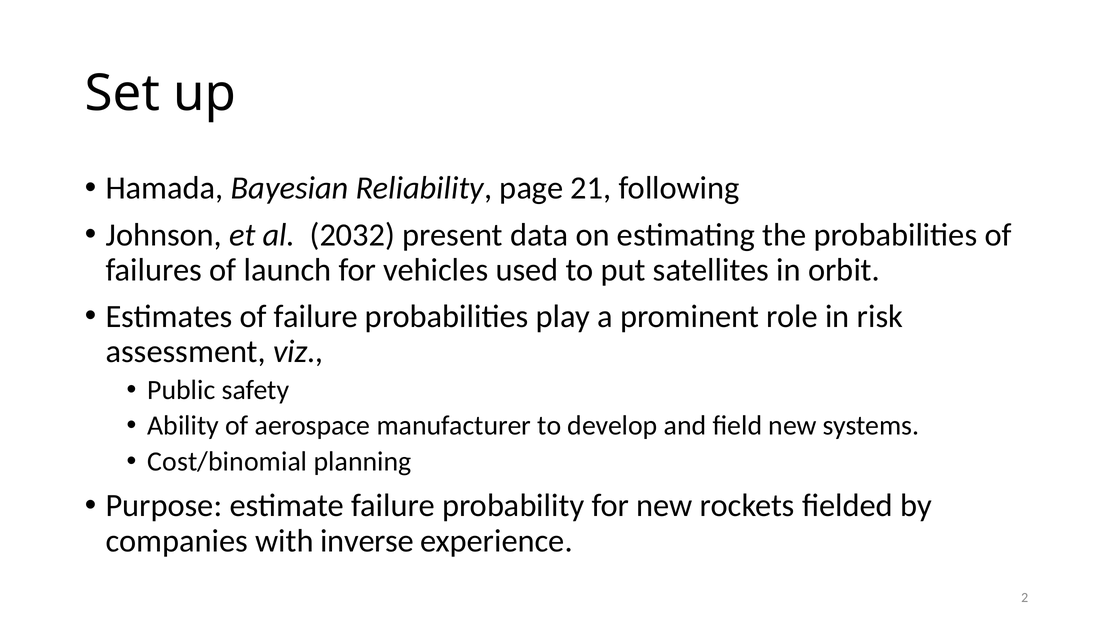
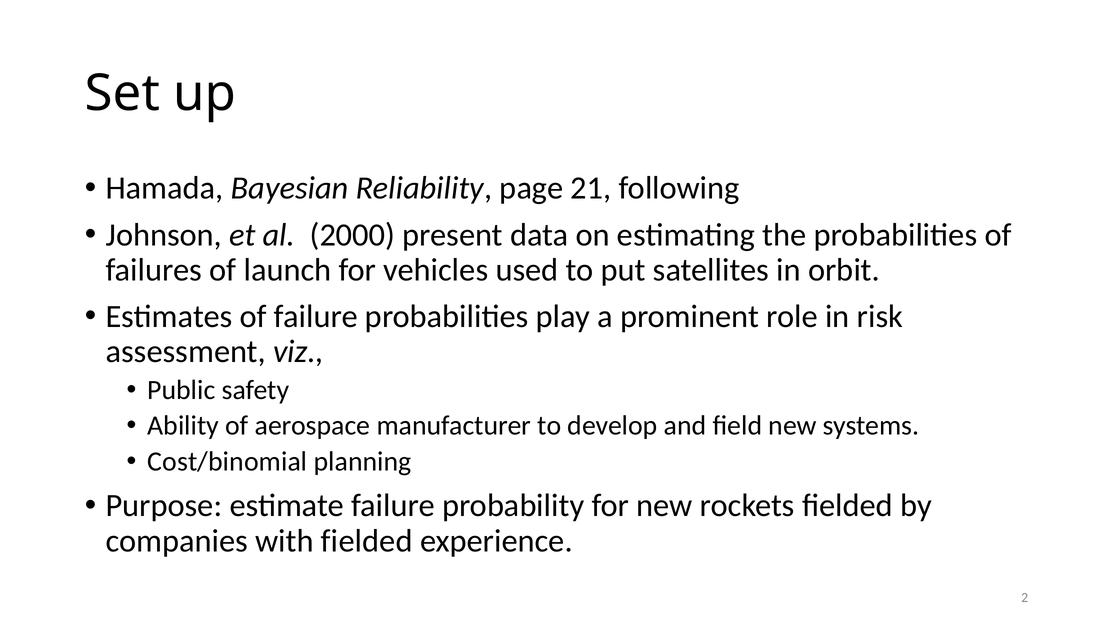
2032: 2032 -> 2000 (352, 235)
with inverse: inverse -> fielded (367, 541)
